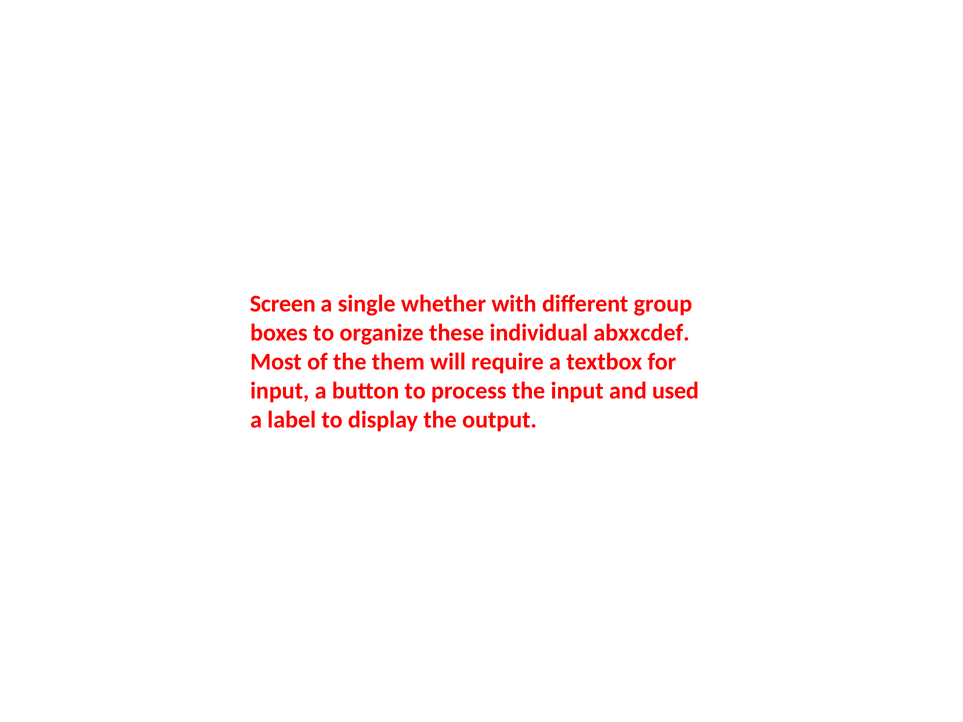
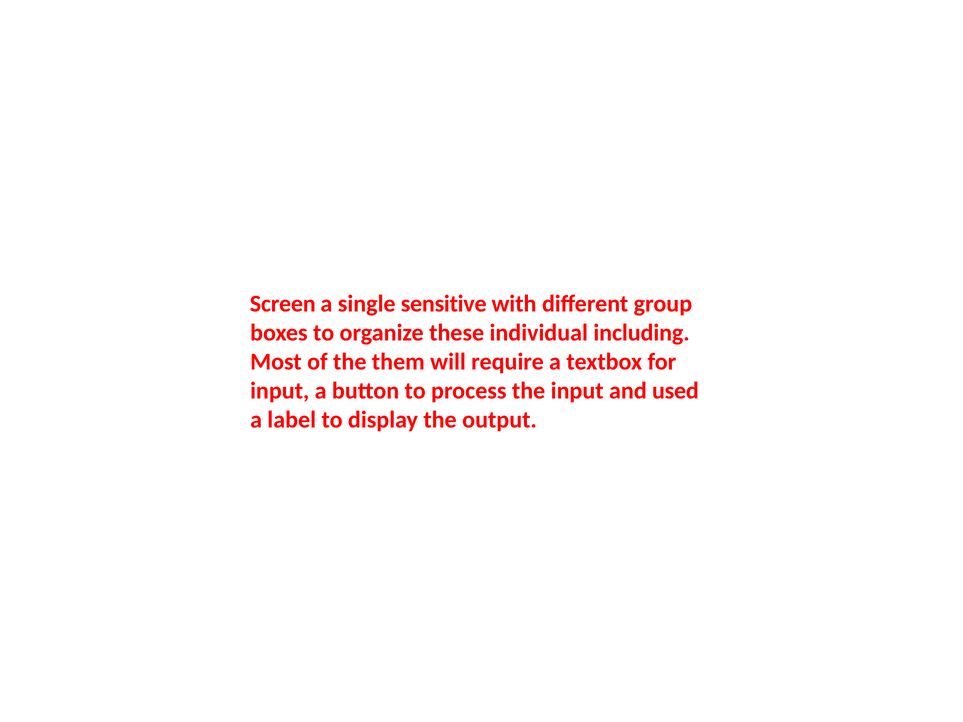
whether: whether -> sensitive (444, 304)
abxxcdef: abxxcdef -> including (642, 333)
